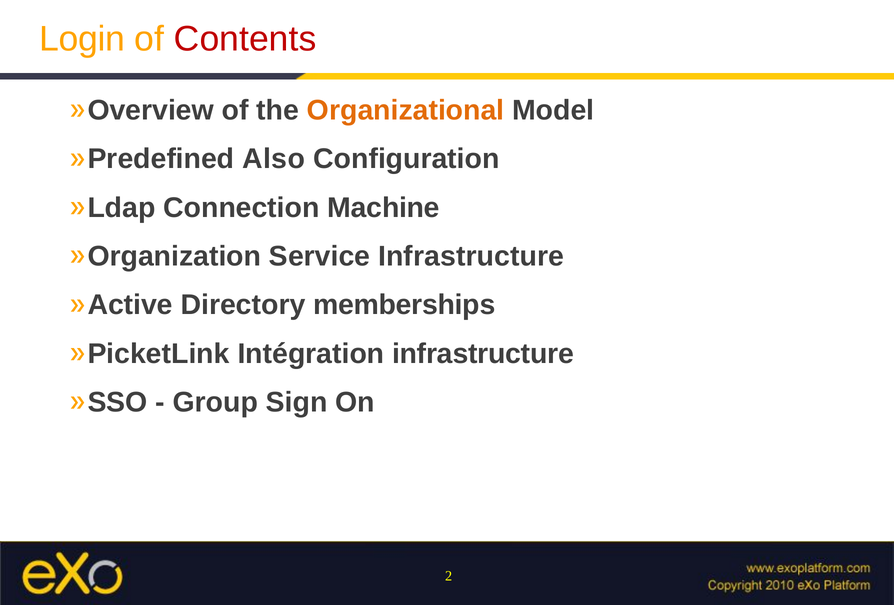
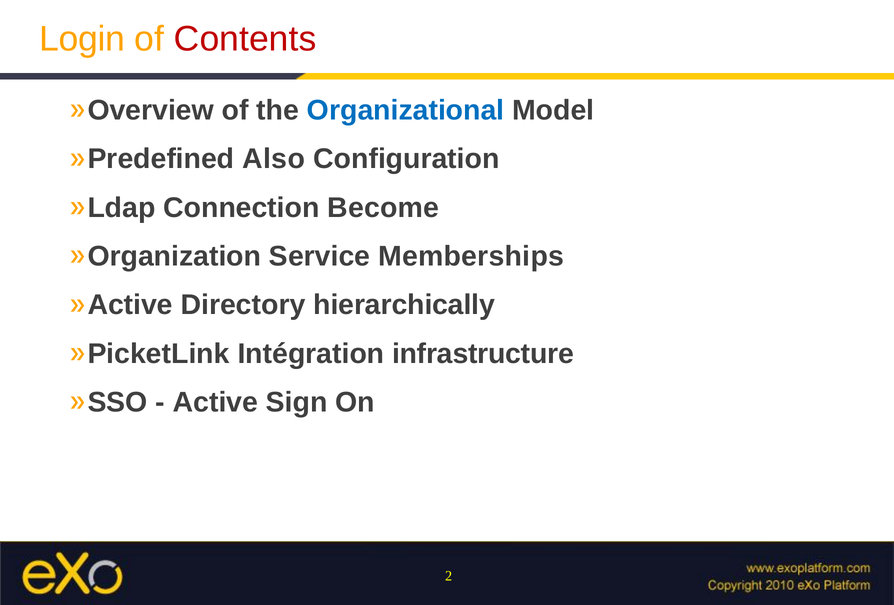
Organizational colour: orange -> blue (406, 110)
Machine: Machine -> Become (383, 208)
Service Infrastructure: Infrastructure -> Memberships (471, 257)
memberships: memberships -> hierarchically (404, 305)
Group: Group -> Active (215, 403)
